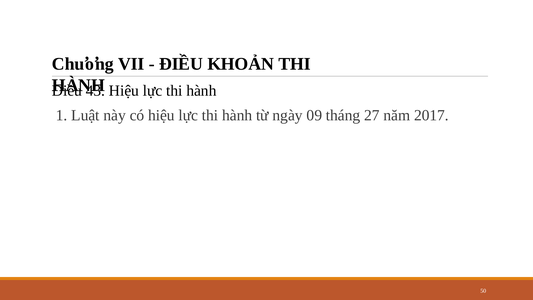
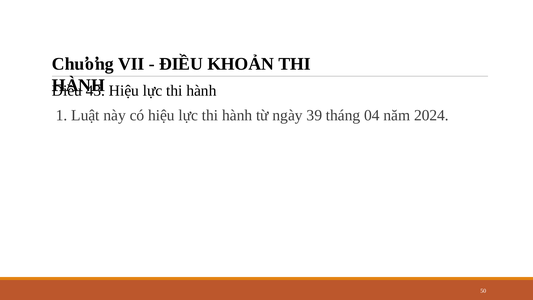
09: 09 -> 39 (314, 115)
27: 27 -> 04 (372, 115)
2017: 2017 -> 2024 (431, 115)
